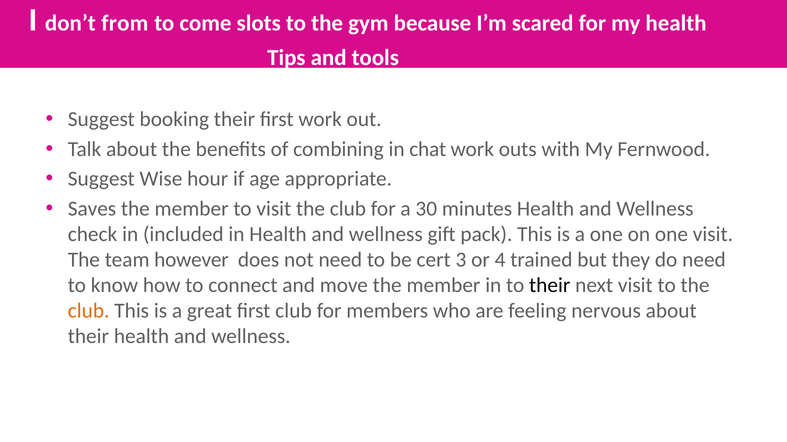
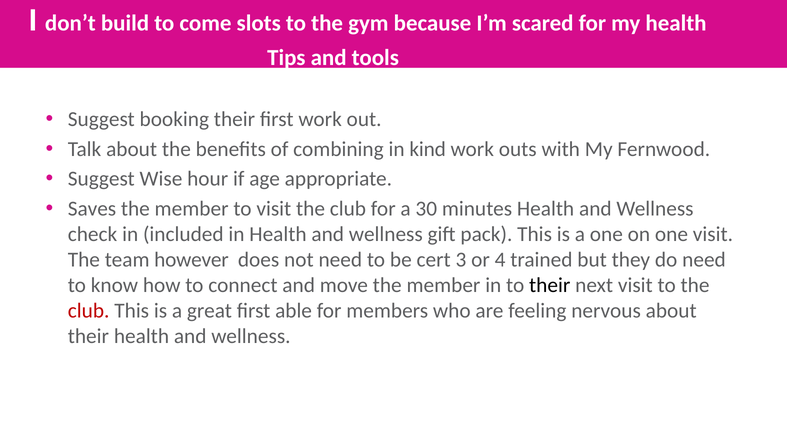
from: from -> build (125, 23)
chat: chat -> kind (428, 149)
club colour: orange -> red (89, 311)
first club: club -> able (294, 311)
